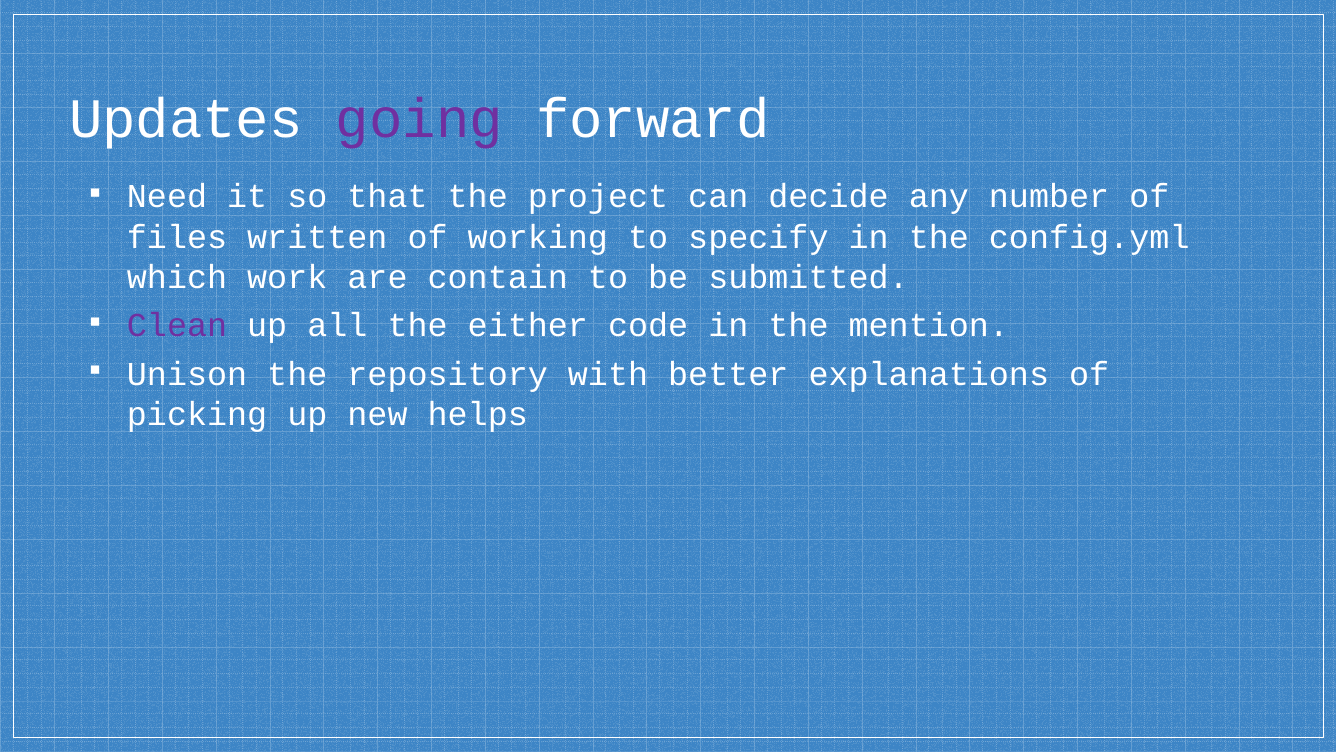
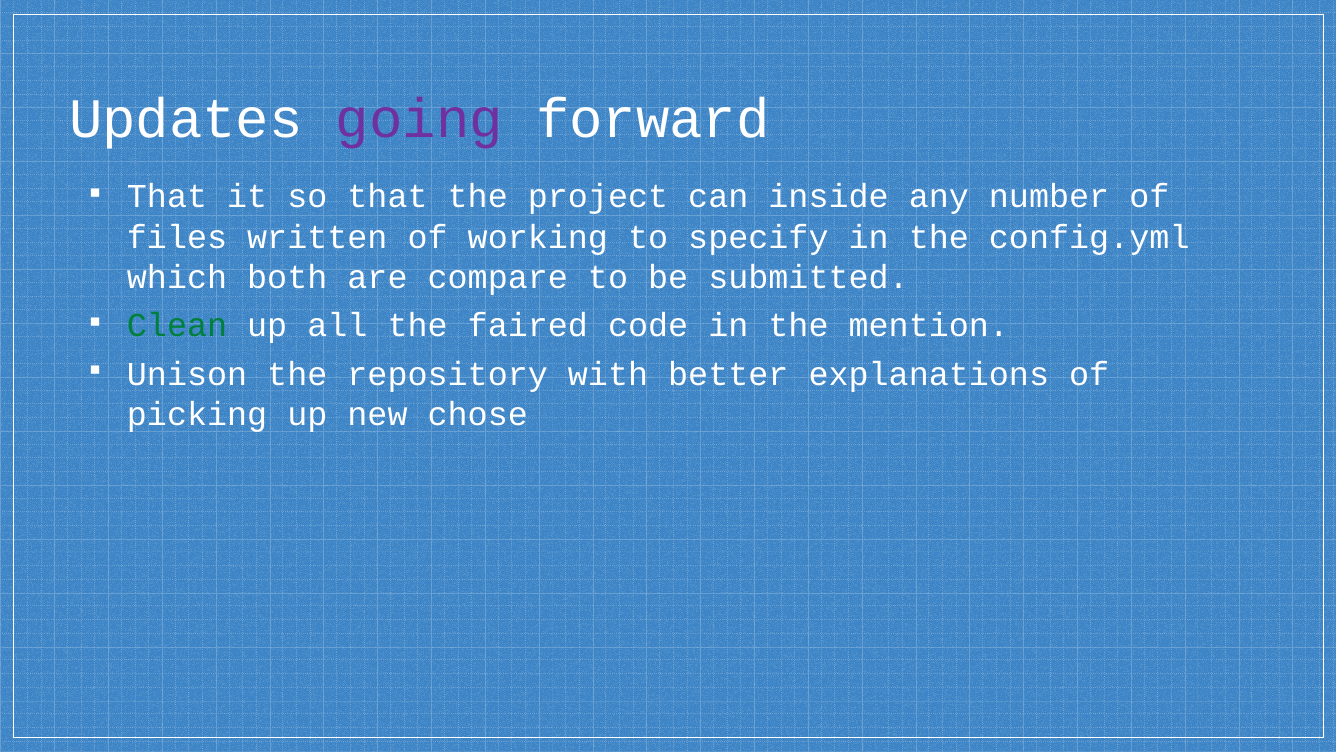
Need: Need -> That (167, 197)
decide: decide -> inside (829, 197)
work: work -> both (287, 277)
contain: contain -> compare (498, 277)
Clean colour: purple -> green (177, 325)
either: either -> faired (528, 325)
helps: helps -> chose (478, 414)
